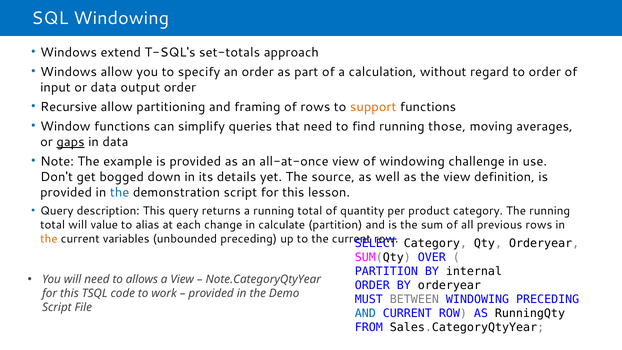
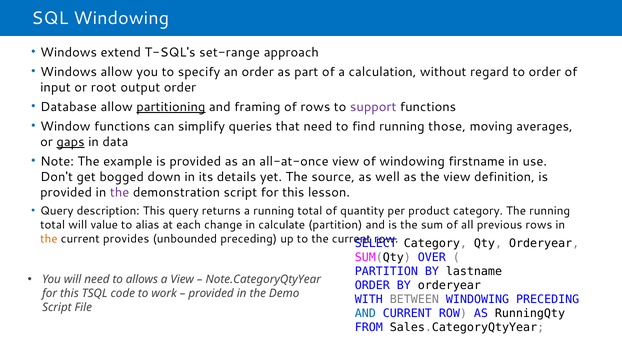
set-totals: set-totals -> set-range (230, 52)
or data: data -> root (104, 87)
Recursive: Recursive -> Database (69, 107)
partitioning underline: none -> present (171, 107)
support colour: orange -> purple (373, 107)
challenge: challenge -> firstname (477, 161)
the colour: blue -> purple (120, 192)
variables: variables -> provides (126, 239)
internal: internal -> lastname (474, 271)
MUST: MUST -> WITH (369, 299)
